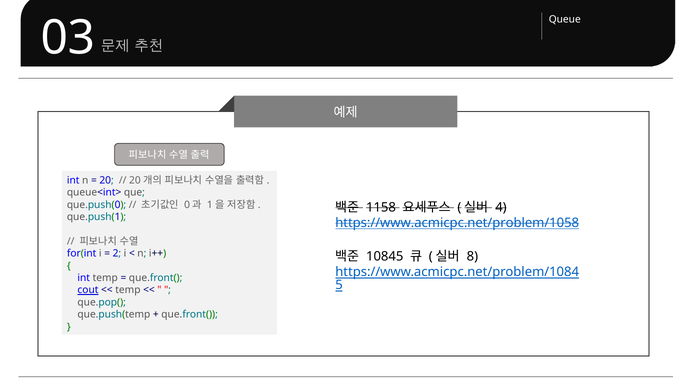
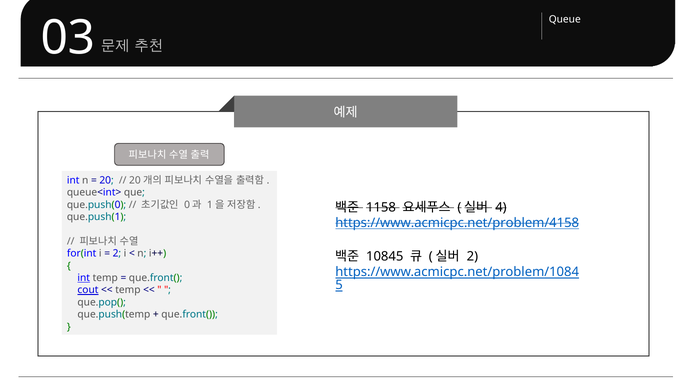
https://www.acmicpc.net/problem/1058: https://www.acmicpc.net/problem/1058 -> https://www.acmicpc.net/problem/4158 (457, 223)
8: 8 -> 2 (472, 256)
int underline: none -> present (84, 278)
